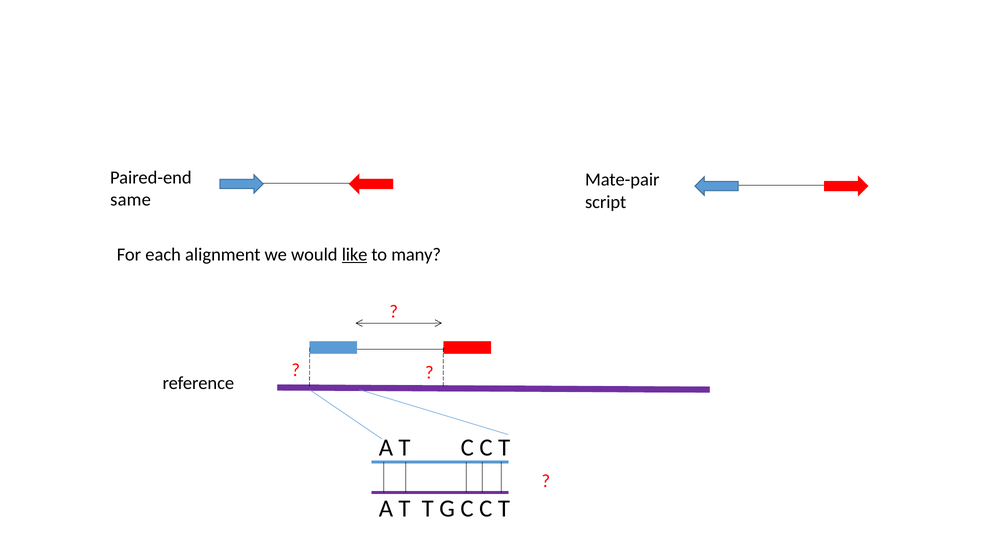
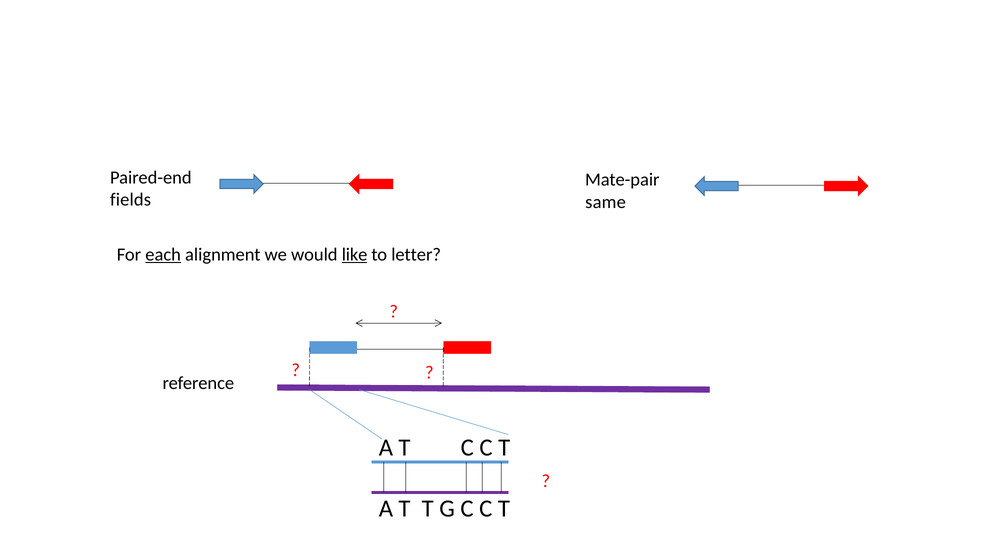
same: same -> fields (131, 200)
script: script -> same (606, 202)
each underline: none -> present (163, 255)
many: many -> letter (416, 255)
